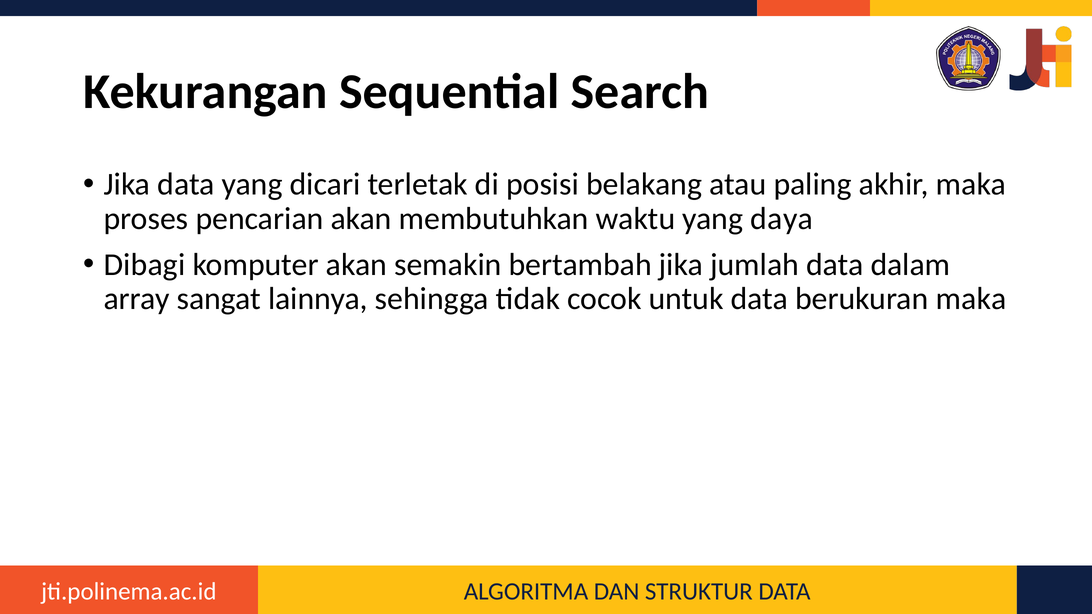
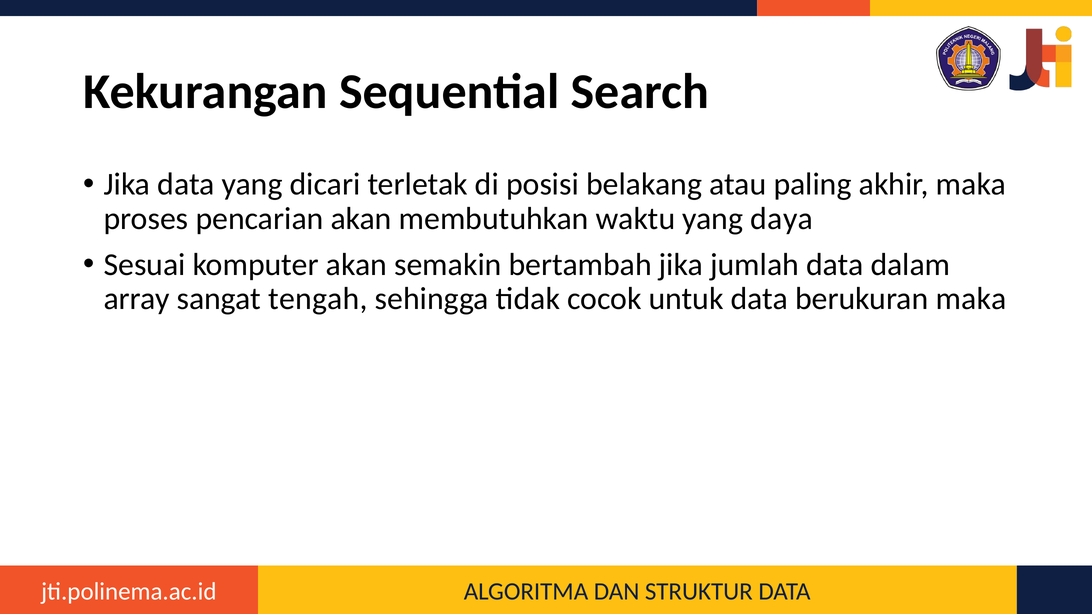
Dibagi: Dibagi -> Sesuai (145, 265)
lainnya: lainnya -> tengah (318, 299)
